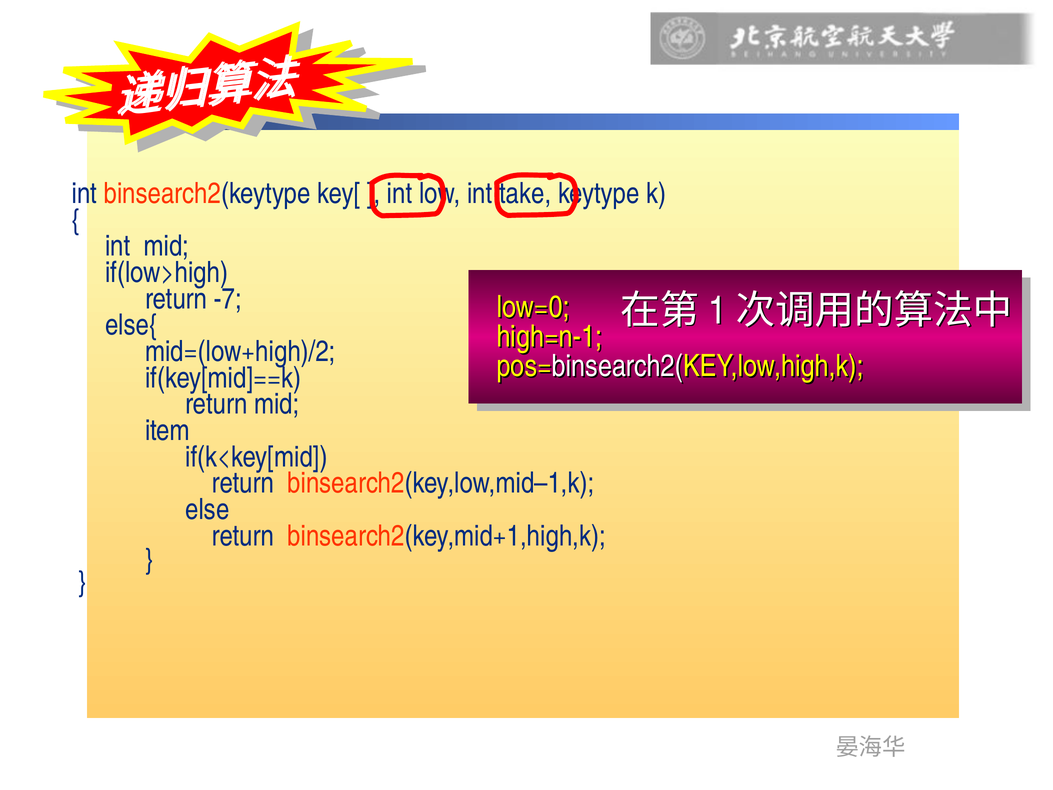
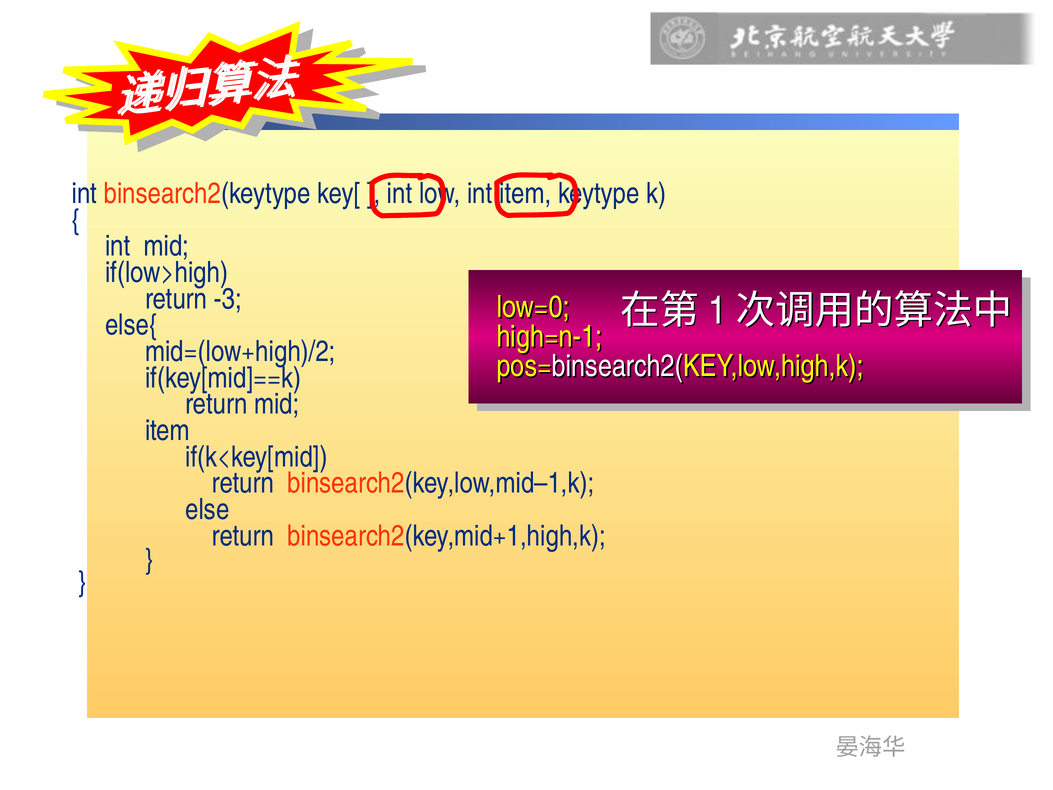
int take: take -> item (525, 194)
-7: -7 -> -3 (228, 299)
